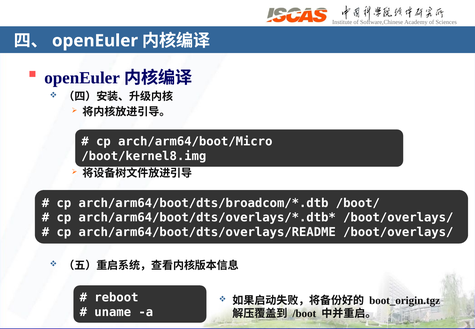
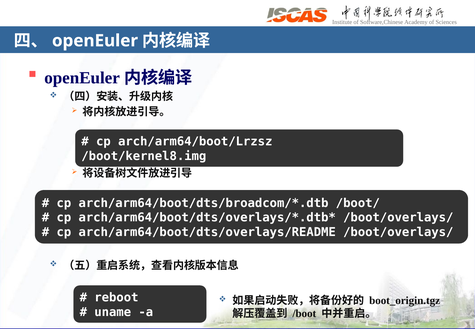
arch/arm64/boot/Micro: arch/arm64/boot/Micro -> arch/arm64/boot/Lrzsz (195, 142)
